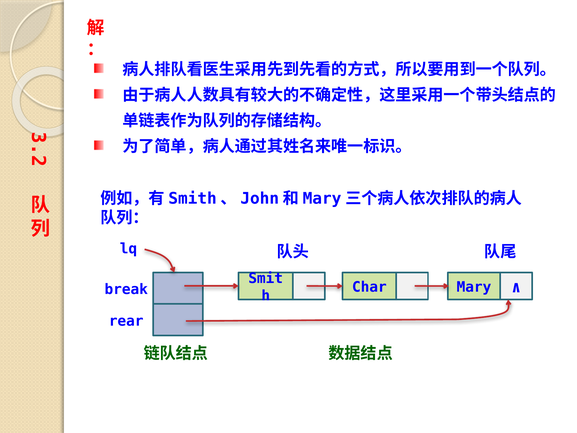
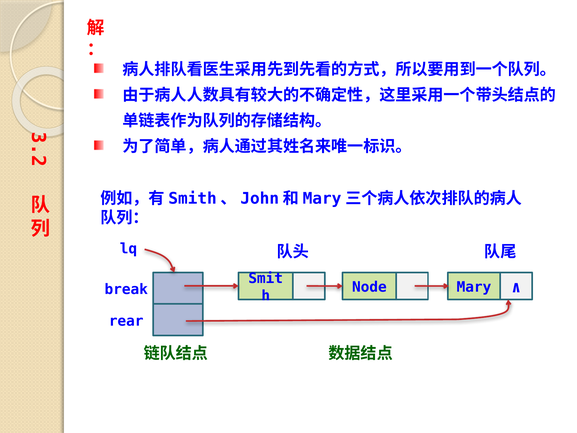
Char: Char -> Node (369, 287)
